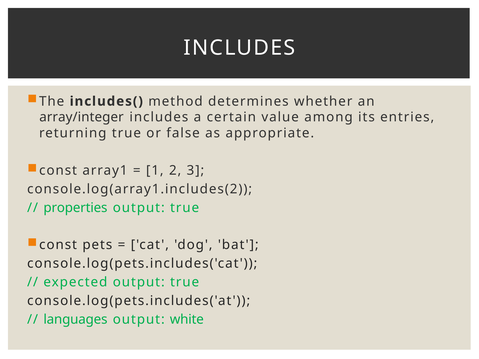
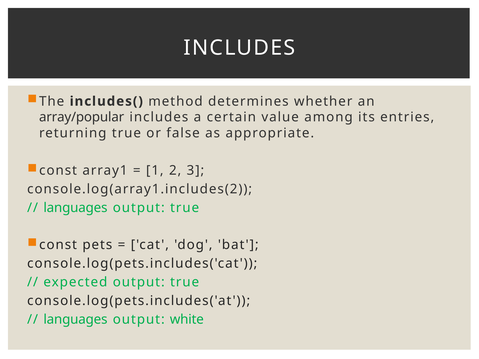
array/integer: array/integer -> array/popular (82, 117)
properties: properties -> languages (75, 208)
